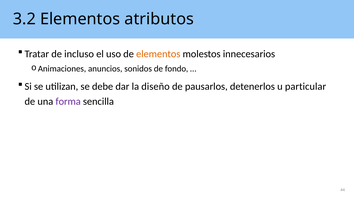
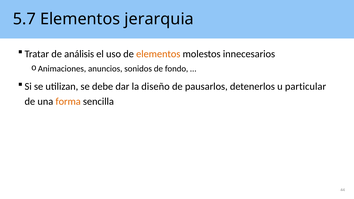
3.2: 3.2 -> 5.7 (24, 19)
atributos: atributos -> jerarquia (159, 19)
incluso: incluso -> análisis (79, 54)
forma colour: purple -> orange (68, 101)
